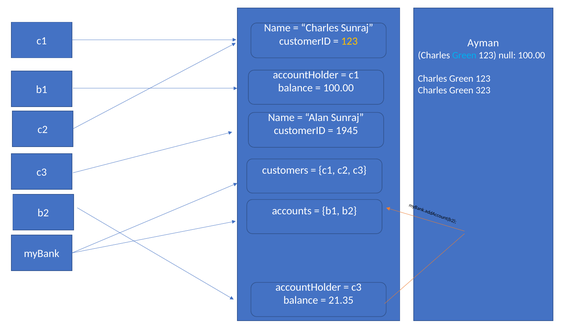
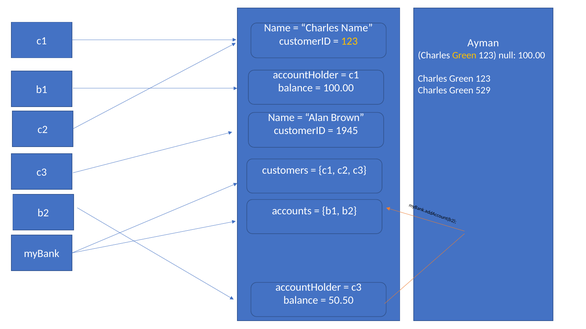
Charles Sunraj: Sunraj -> Name (357, 28)
Green colour: light blue -> yellow (464, 55)
323: 323 -> 529 (483, 91)
Alan Sunraj: Sunraj -> Brown (347, 118)
21.35: 21.35 -> 50.50 (341, 301)
